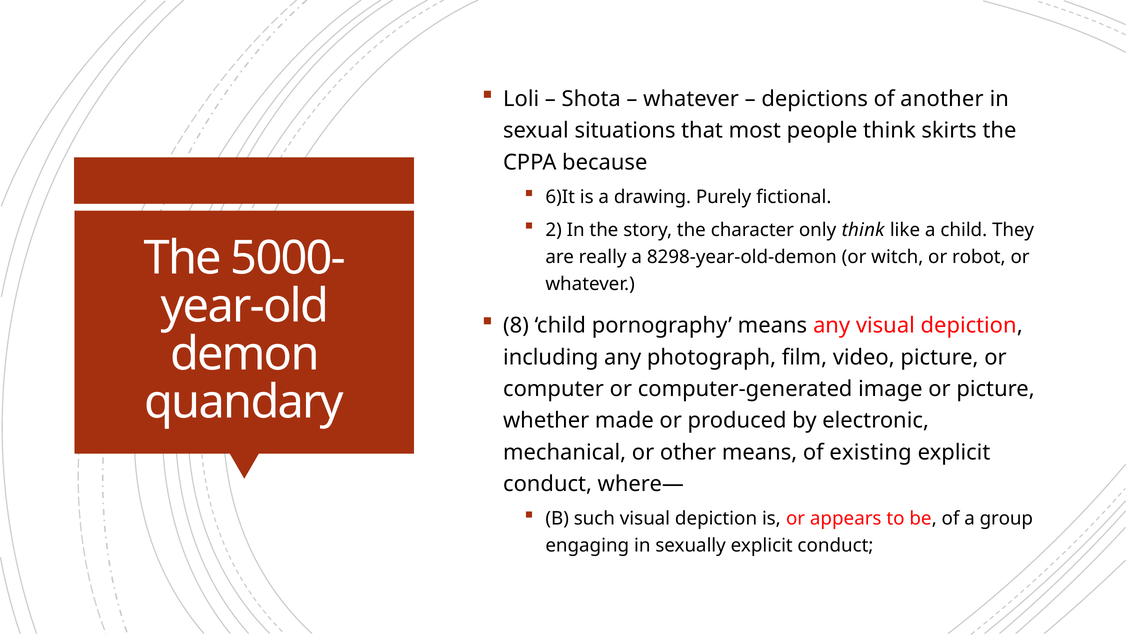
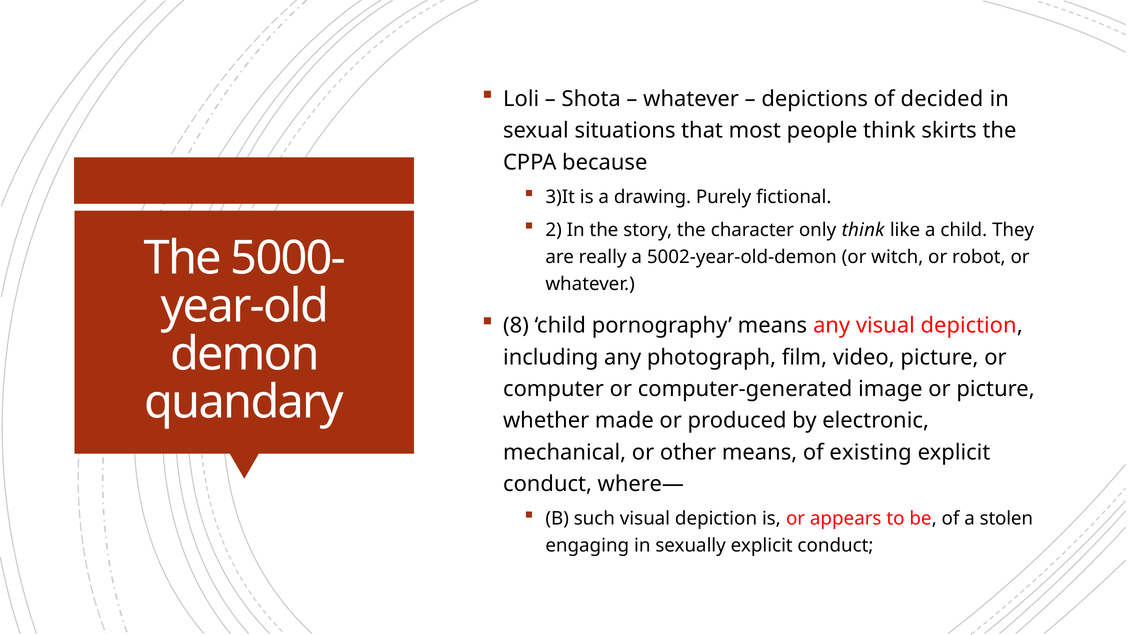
another: another -> decided (942, 99)
6)It: 6)It -> 3)It (560, 197)
8298-year-old-demon: 8298-year-old-demon -> 5002-year-old-demon (742, 257)
group: group -> stolen (1006, 518)
